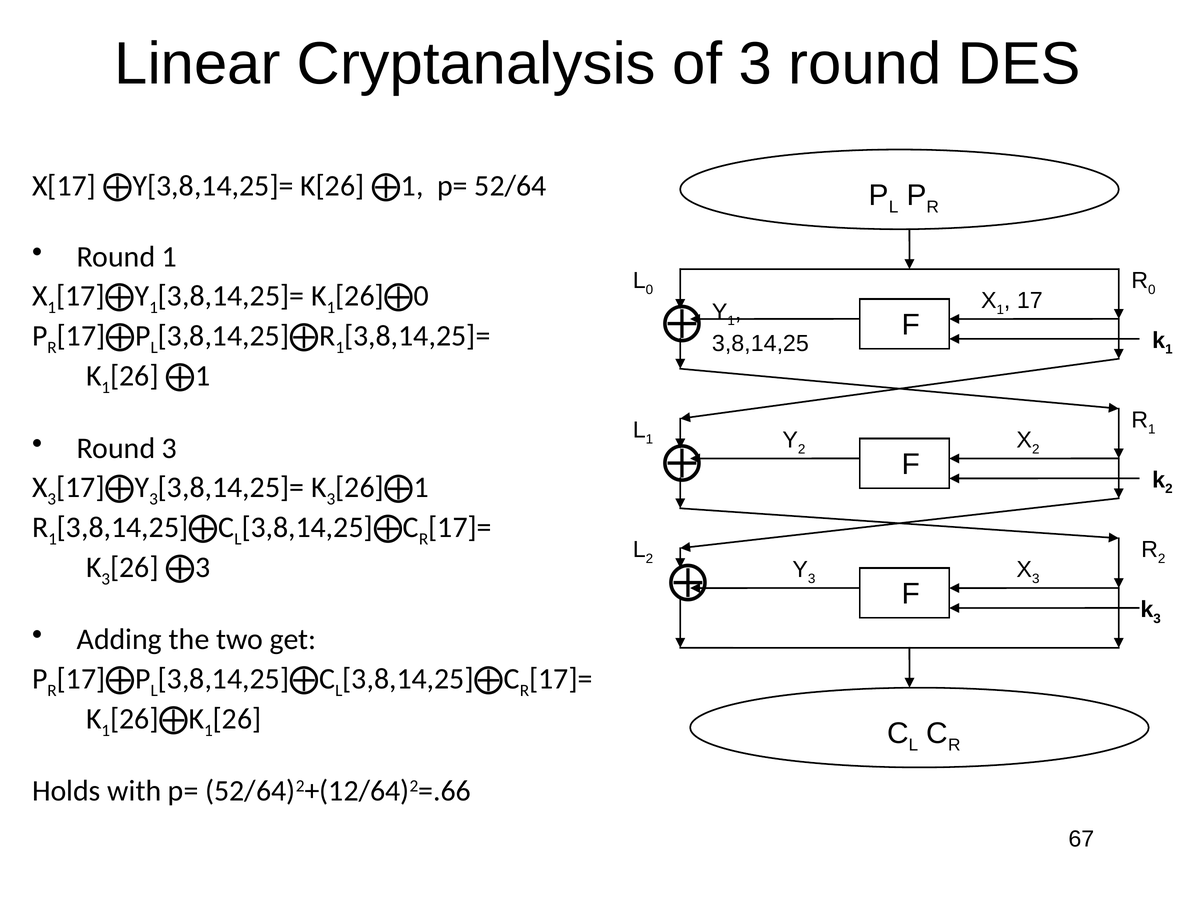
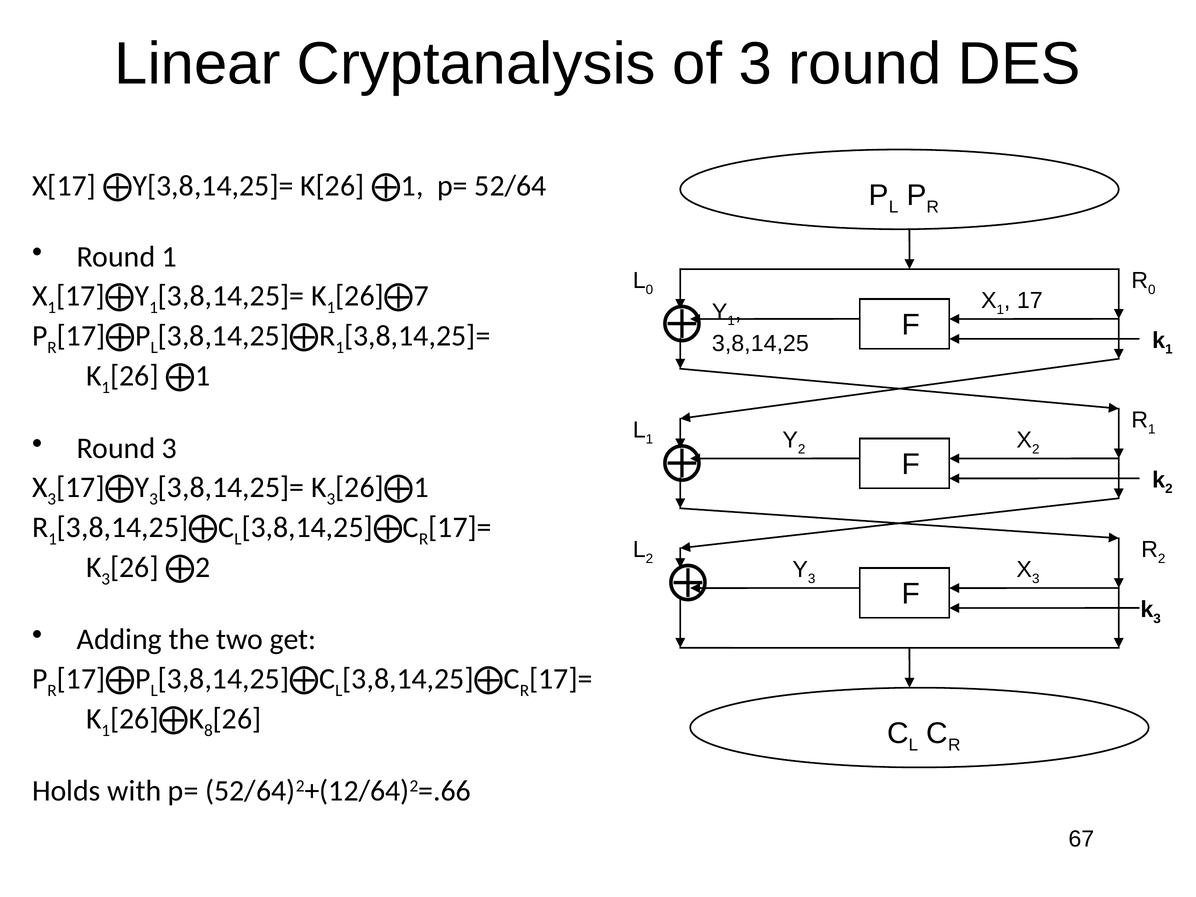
0: 0 -> 7 (421, 296)
3: 3 -> 2 (203, 567)
1: 1 -> 8 (208, 730)
